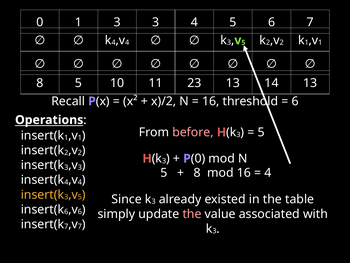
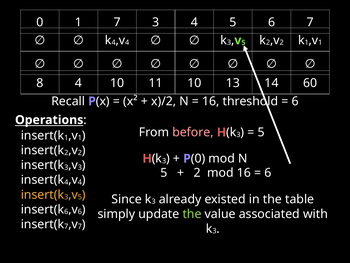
1 3: 3 -> 7 (117, 22)
8 5: 5 -> 4 (78, 83)
11 23: 23 -> 10 (194, 83)
13: 13 -> 60 (310, 83)
8: 8 -> 2 (197, 172)
4: 4 -> 6 (268, 172)
the colour: pink -> light green (192, 214)
